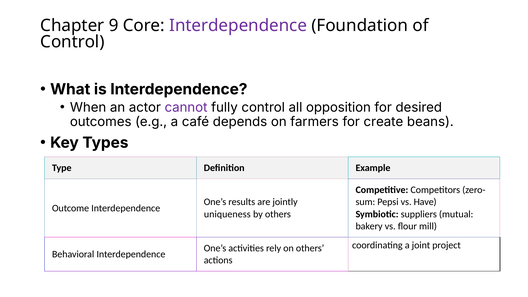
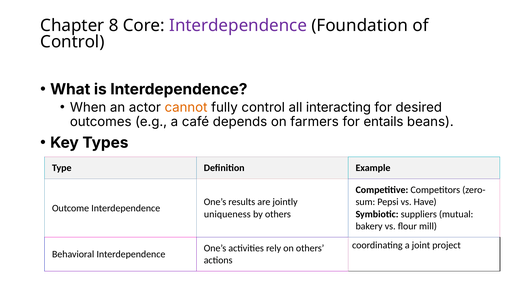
9: 9 -> 8 (114, 25)
cannot colour: purple -> orange (186, 107)
opposition: opposition -> interacting (338, 107)
create: create -> entails (383, 122)
